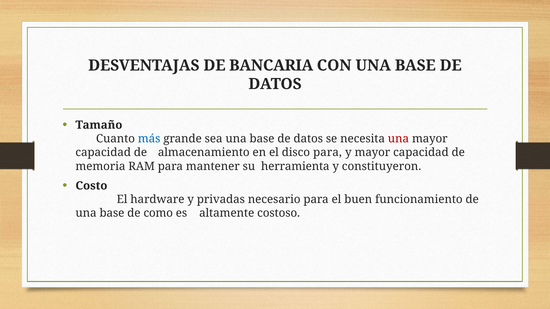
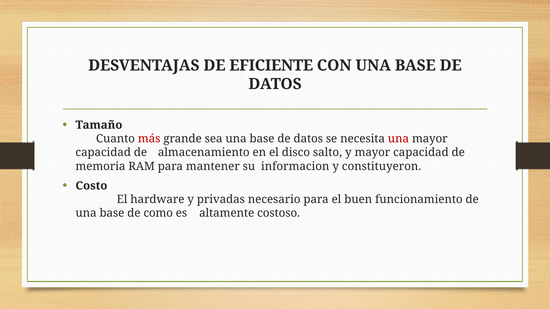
BANCARIA: BANCARIA -> EFICIENTE (271, 65)
más colour: blue -> red (149, 139)
disco para: para -> salto (328, 153)
herramienta: herramienta -> informacion (295, 166)
